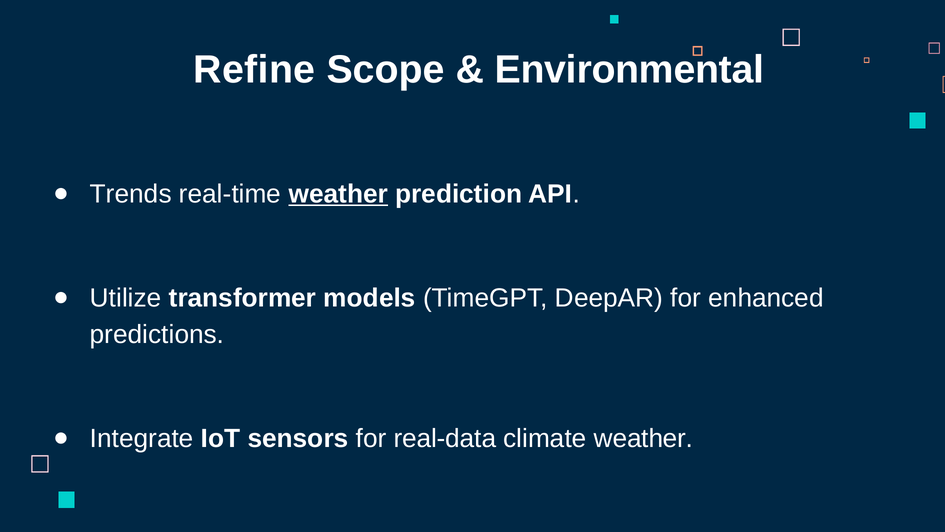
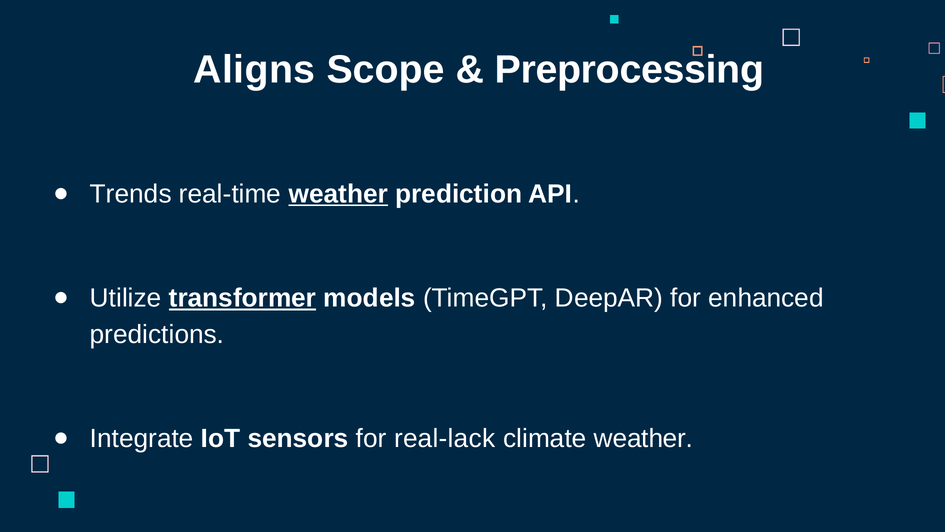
Refine: Refine -> Aligns (254, 70)
Environmental: Environmental -> Preprocessing (629, 70)
transformer underline: none -> present (243, 298)
real-data: real-data -> real-lack (445, 438)
